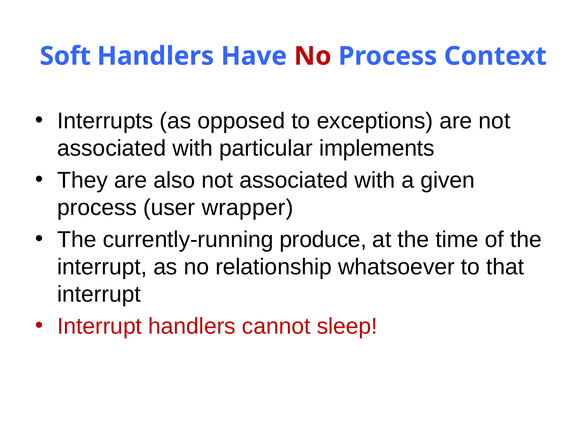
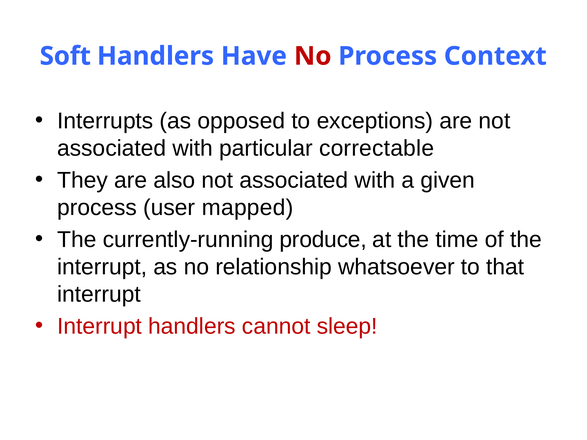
implements: implements -> correctable (377, 148)
wrapper: wrapper -> mapped (248, 208)
